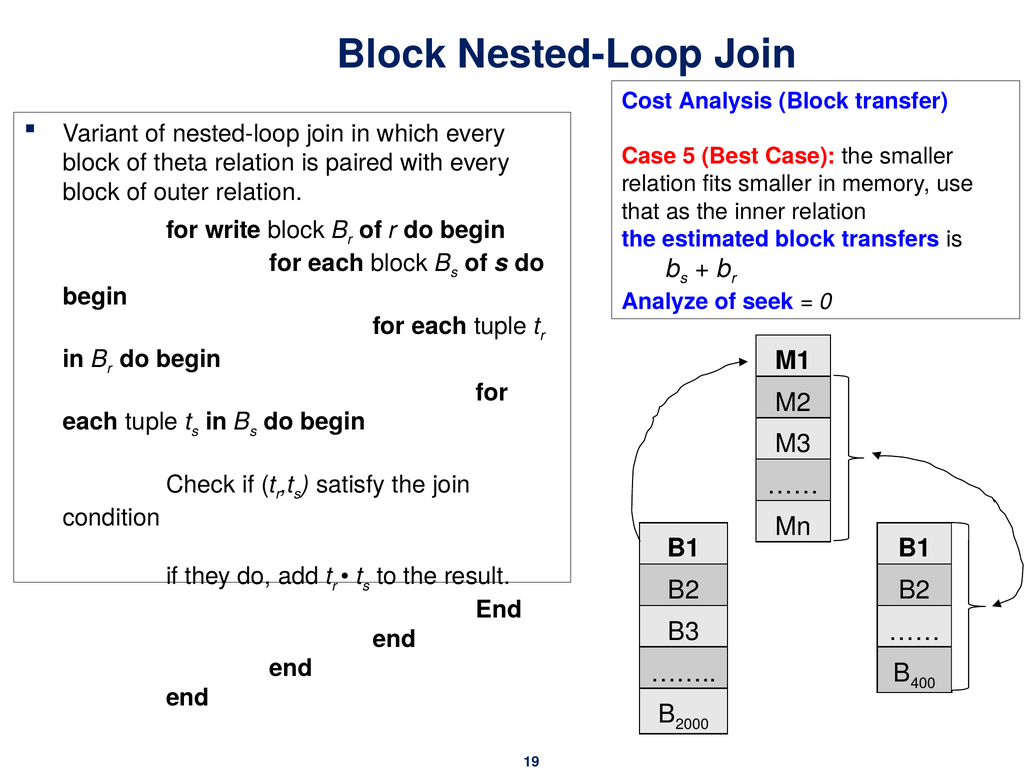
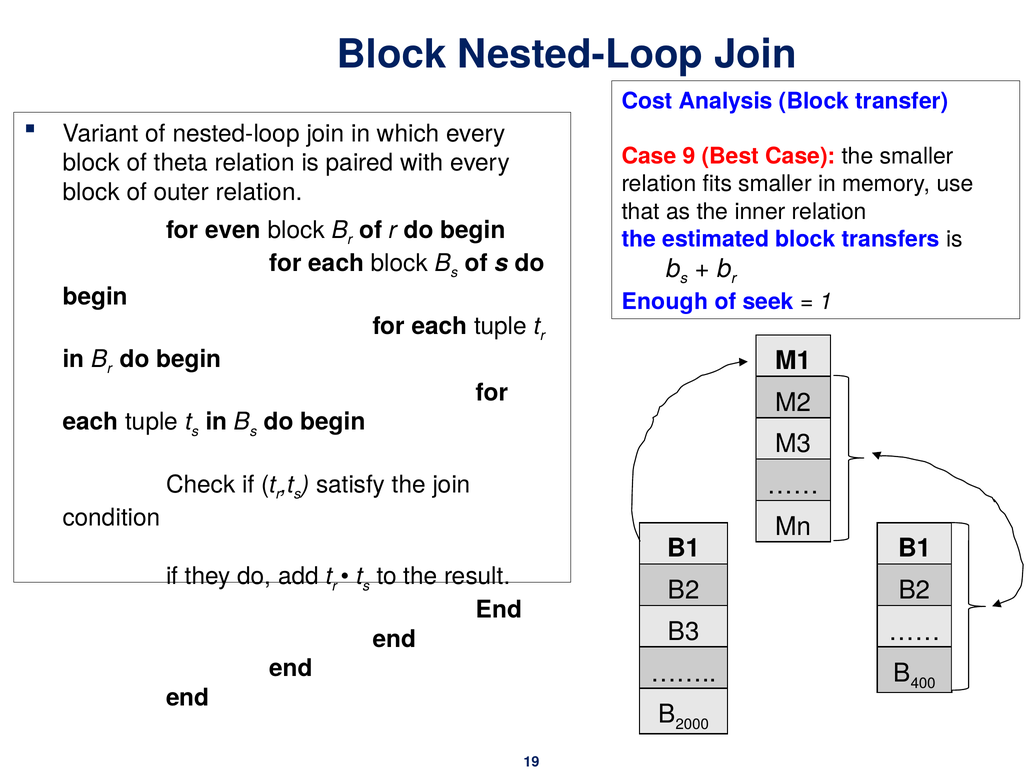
5: 5 -> 9 (689, 156)
write: write -> even (233, 230)
Analyze: Analyze -> Enough (665, 302)
0: 0 -> 1 (826, 302)
